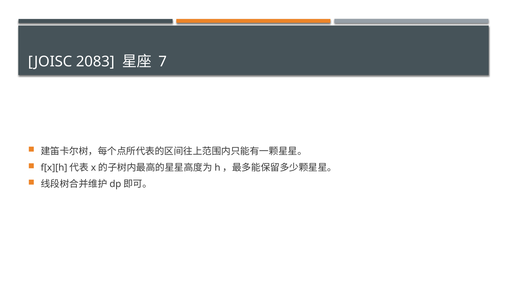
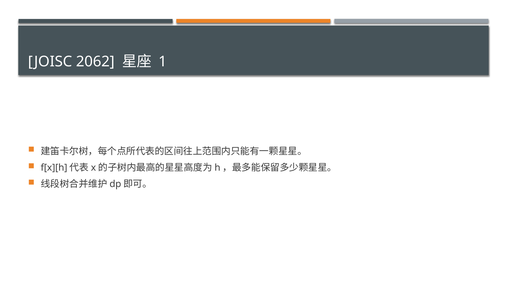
2083: 2083 -> 2062 (95, 62)
7: 7 -> 1 (163, 62)
